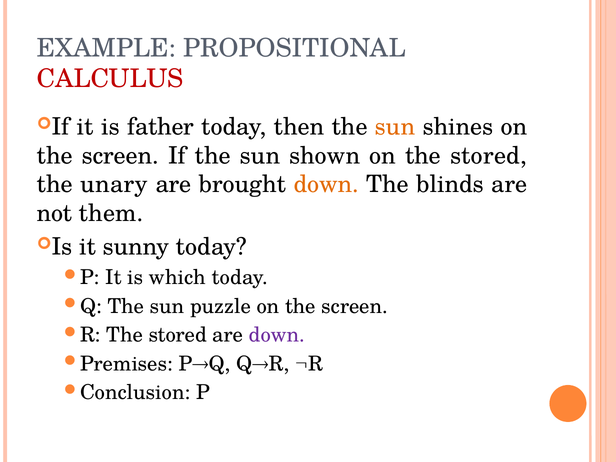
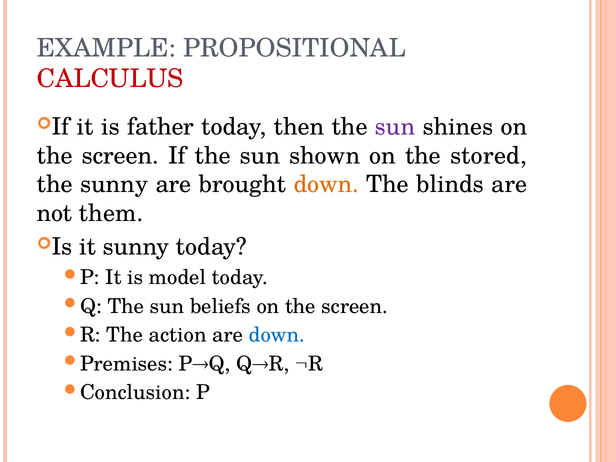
sun colour: orange -> purple (395, 127)
the unary: unary -> sunny (114, 184)
which: which -> model (178, 278)
puzzle: puzzle -> beliefs (220, 306)
R The stored: stored -> action (178, 335)
down colour: purple -> blue (277, 335)
